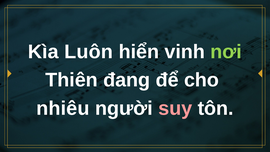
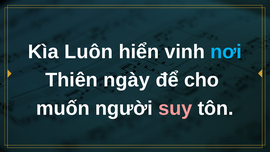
nơi colour: light green -> light blue (226, 52)
đang: đang -> ngày (127, 80)
nhiêu: nhiêu -> muốn (63, 108)
